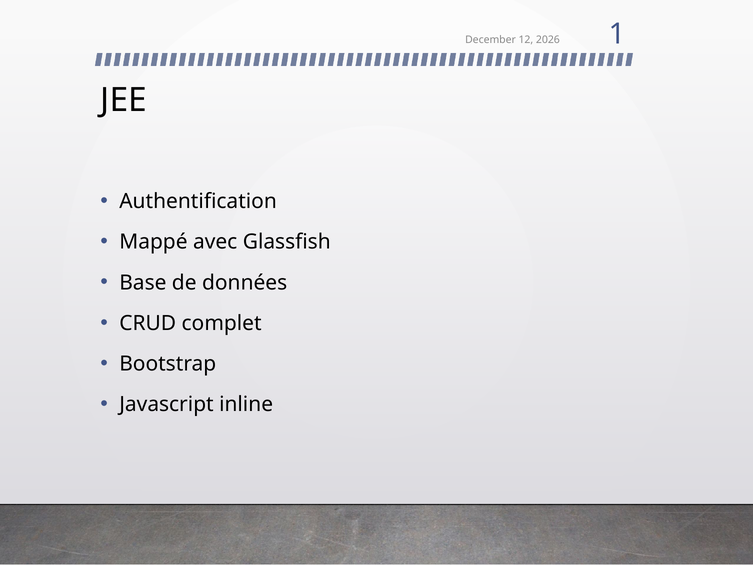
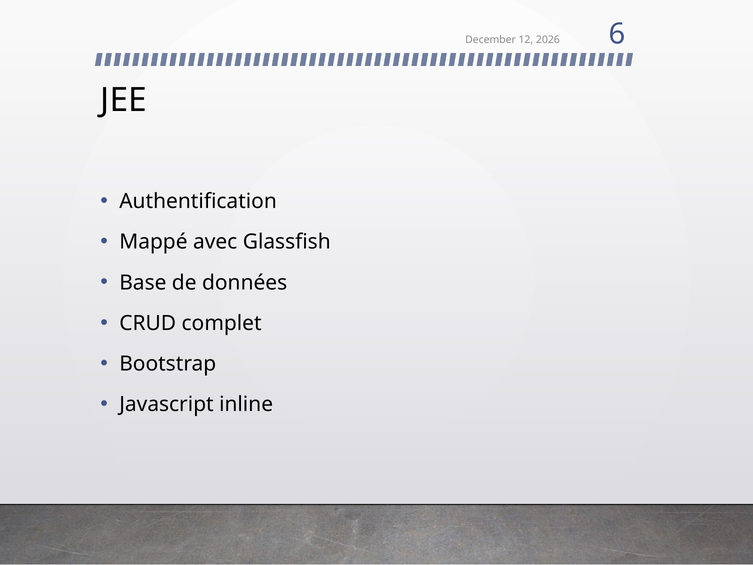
1: 1 -> 6 (617, 34)
